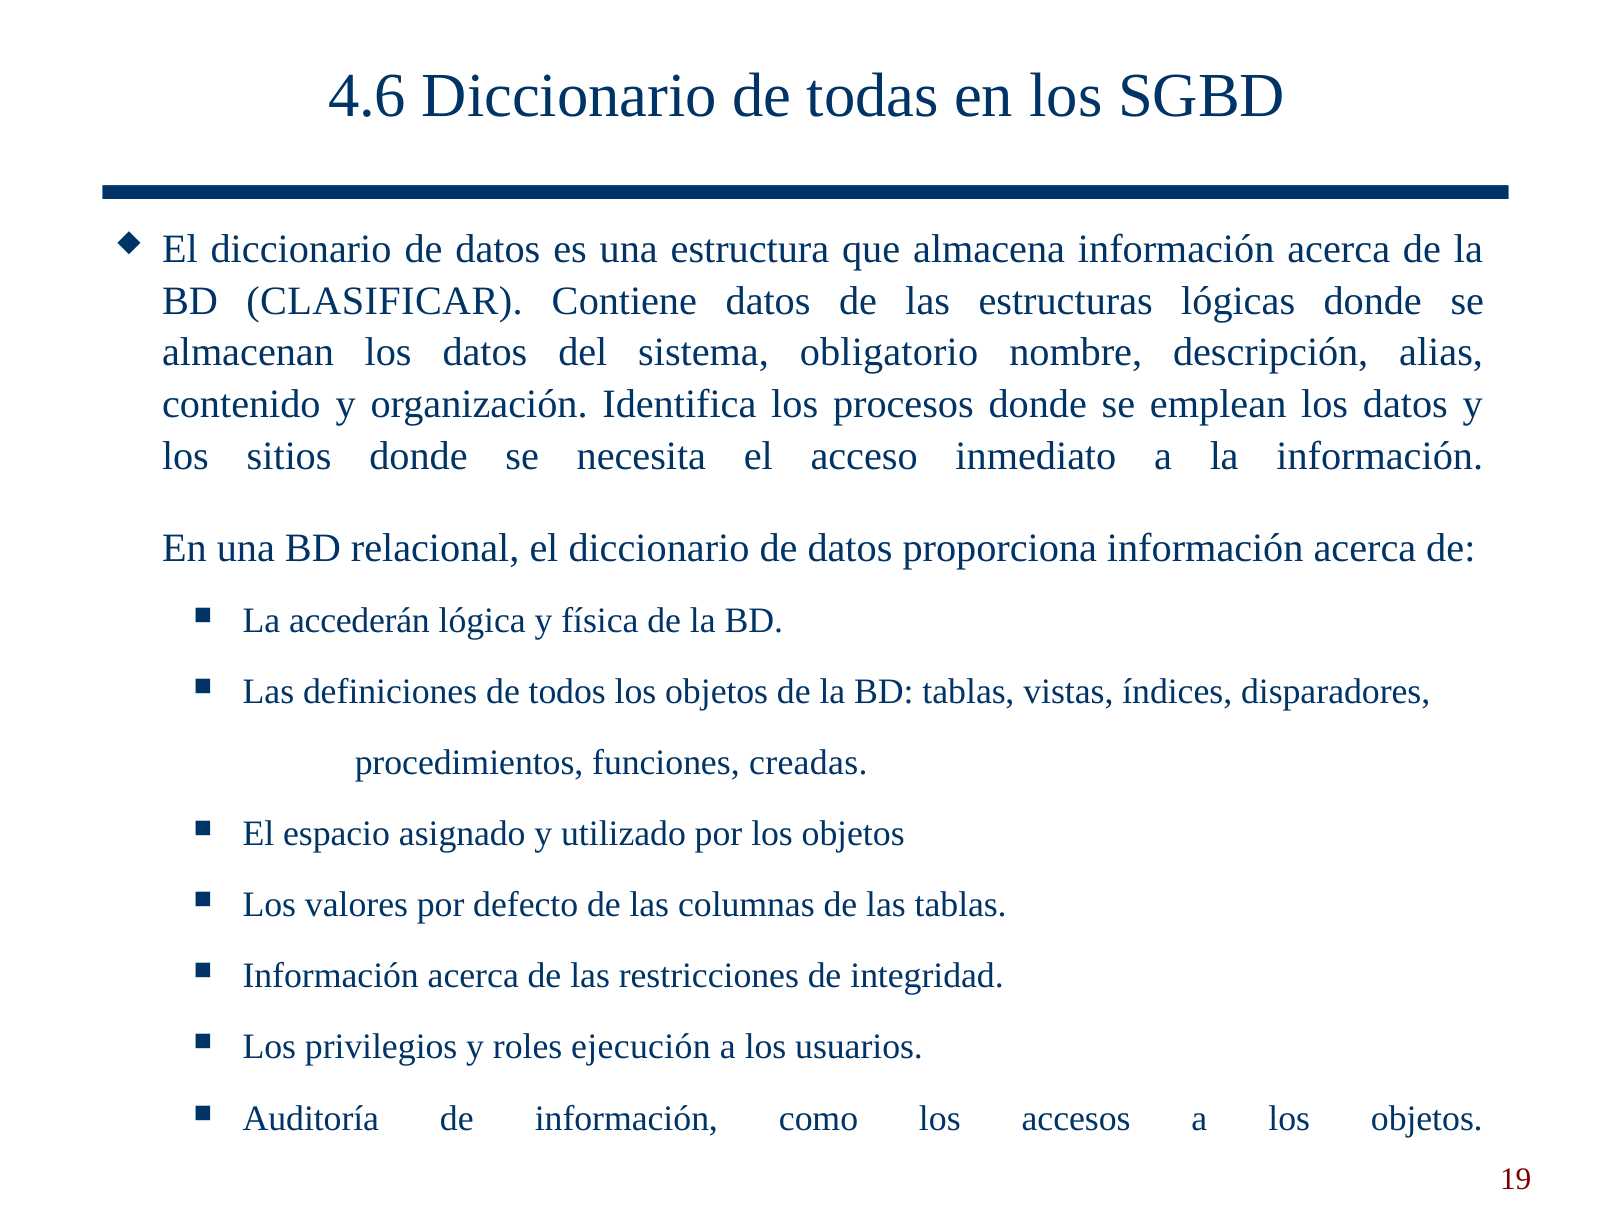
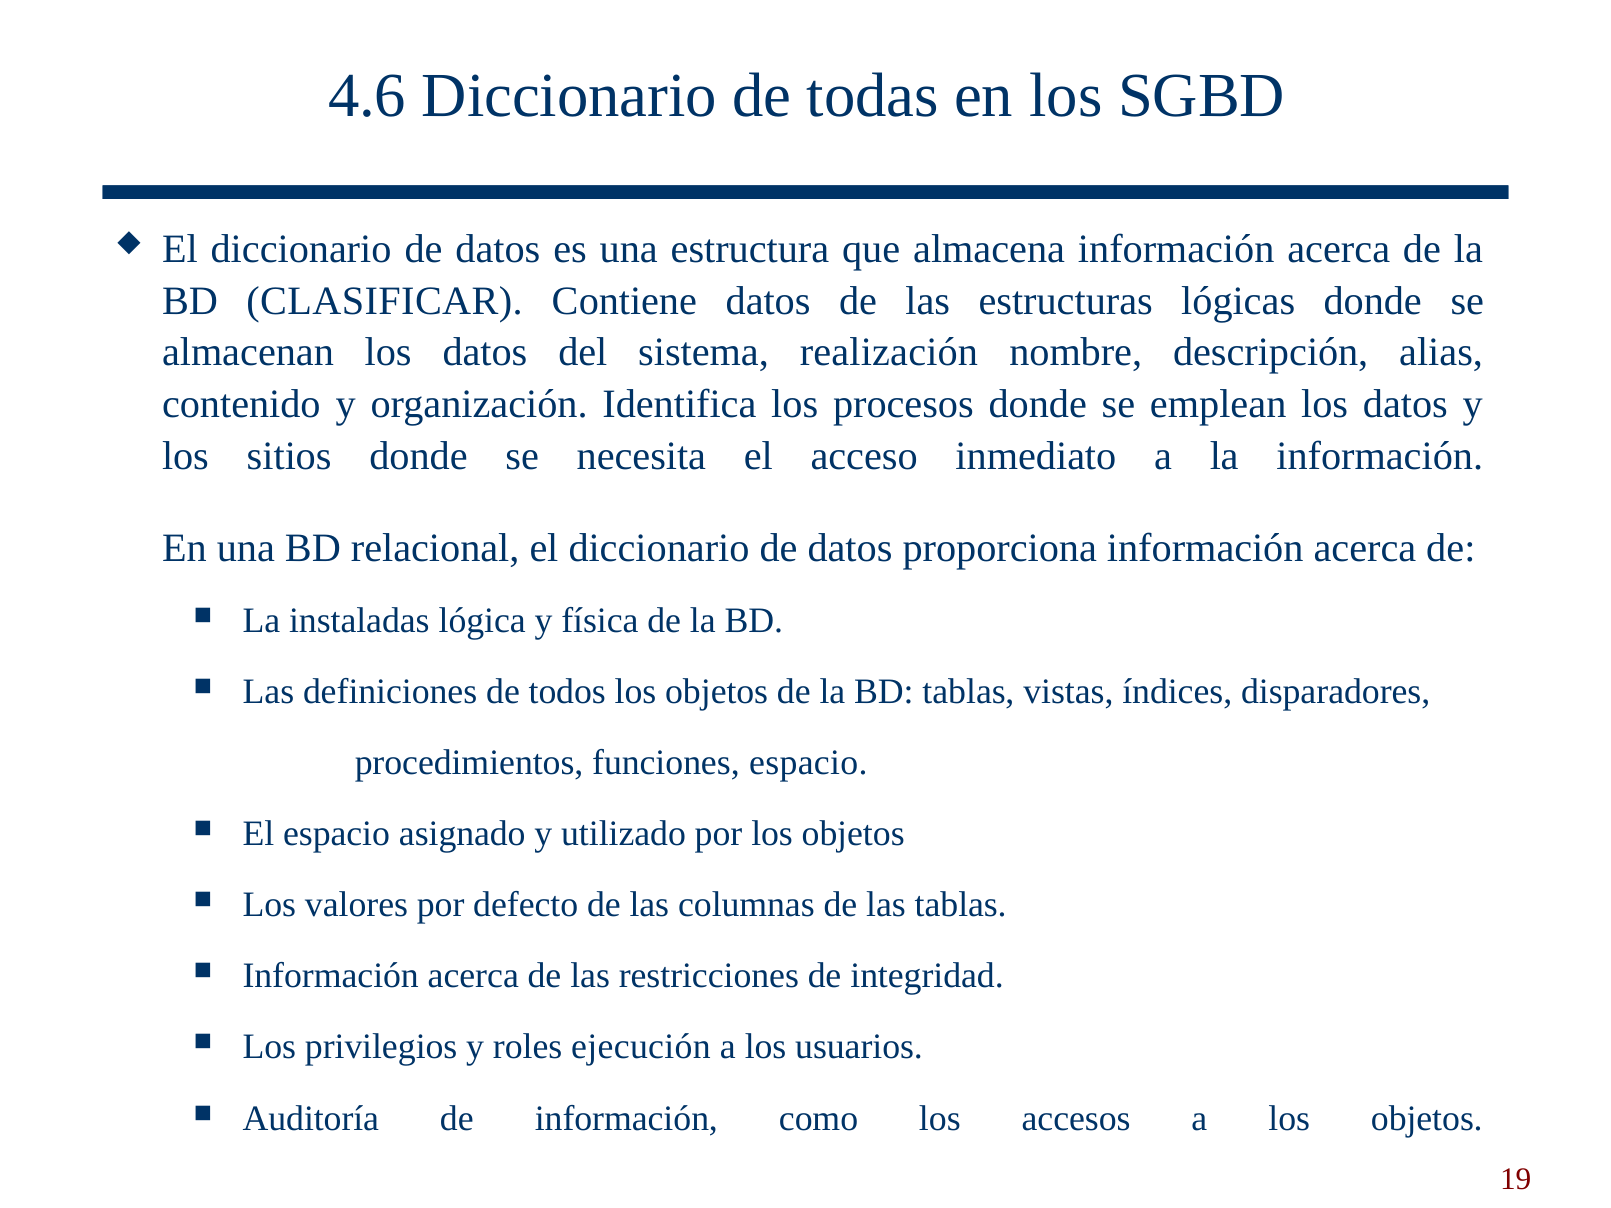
obligatorio: obligatorio -> realización (889, 353)
accederán: accederán -> instaladas (359, 621)
funciones creadas: creadas -> espacio (808, 763)
